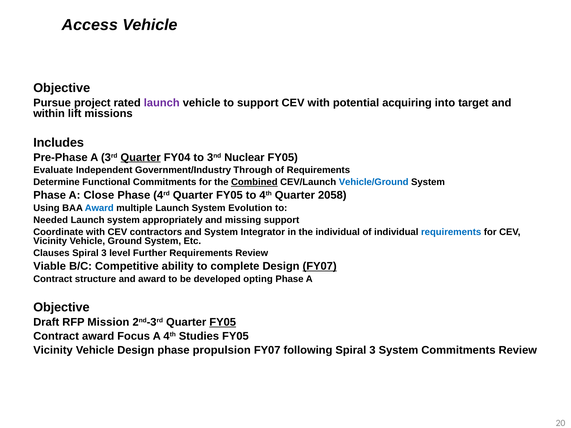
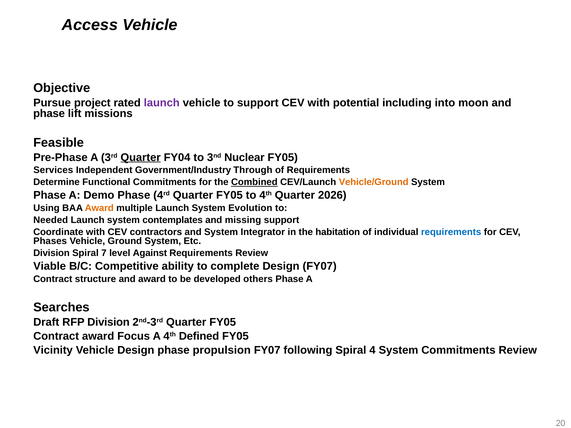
acquiring: acquiring -> including (407, 103)
target: target -> moon (473, 103)
within: within -> phase (49, 114)
Includes: Includes -> Feasible (59, 143)
Evaluate: Evaluate -> Services (53, 170)
Vehicle/Ground colour: blue -> orange (374, 182)
Close: Close -> Demo (99, 195)
2058: 2058 -> 2026 (332, 195)
Award colour: blue -> orange (99, 208)
appropriately: appropriately -> contemplates (173, 220)
the individual: individual -> habitation (338, 232)
Vicinity: Vicinity -> Phases (50, 241)
Clauses: Clauses -> Division (51, 253)
3: 3 -> 7 (104, 253)
Further: Further -> Against (150, 253)
FY07 underline: present -> none (320, 266)
opting: opting -> others (258, 279)
Objective: Objective -> Searches (61, 308)
RFP Mission: Mission -> Division (108, 322)
FY05 underline: present -> none (223, 322)
Studies: Studies -> Defined (199, 336)
following Spiral 3: 3 -> 4 (372, 350)
